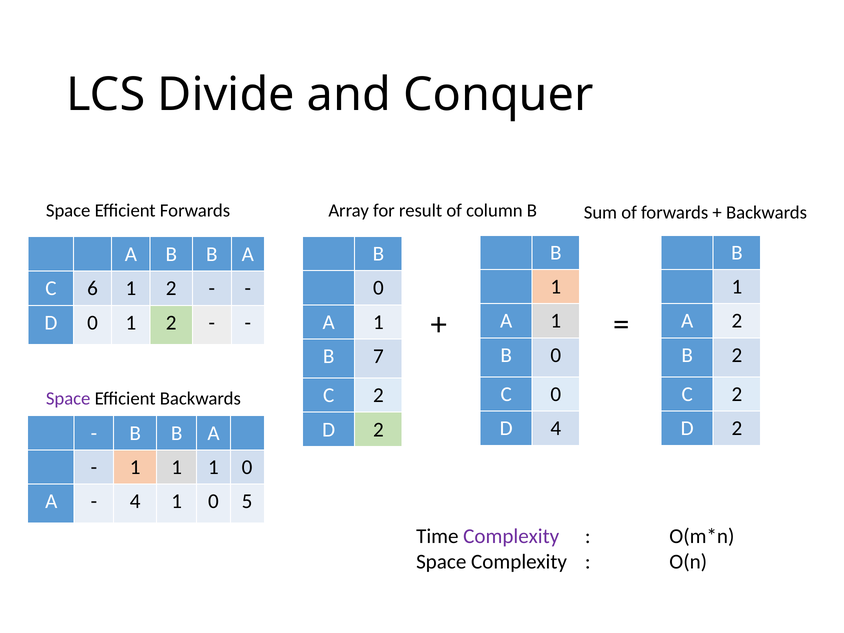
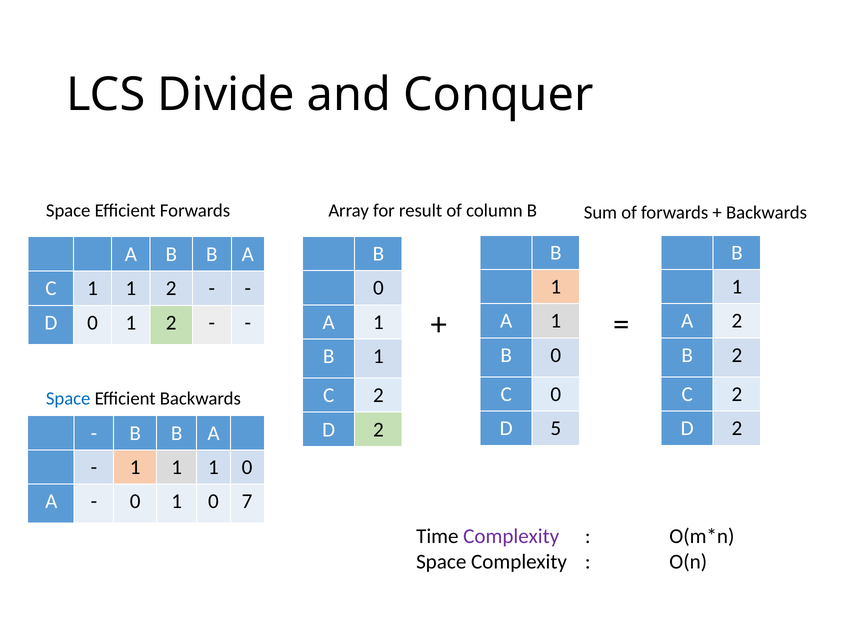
C 6: 6 -> 1 (92, 288)
7: 7 -> 1 (378, 356)
Space colour: purple -> blue (68, 399)
D 4: 4 -> 5 (556, 428)
4: 4 -> 0 (135, 501)
5: 5 -> 7 (247, 501)
